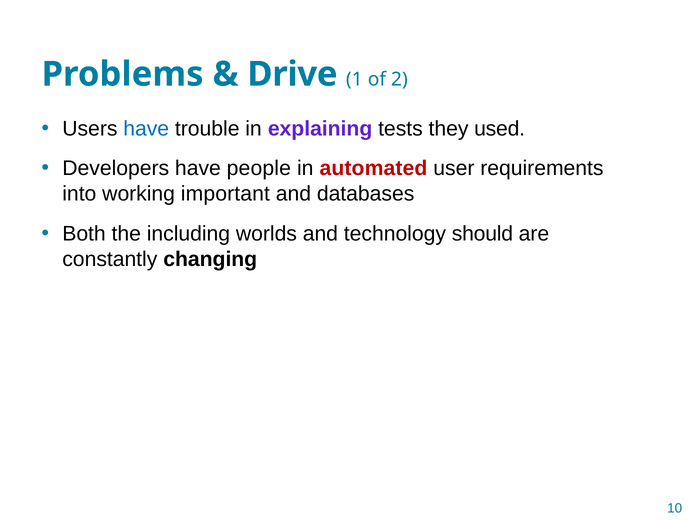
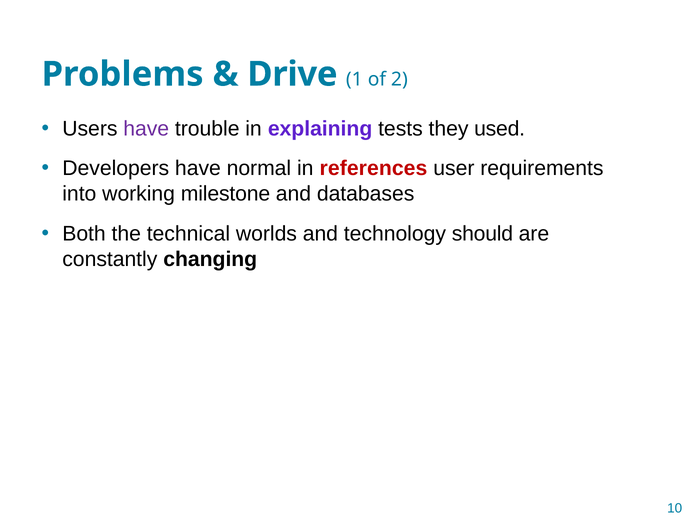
have colour: blue -> purple (146, 129)
people: people -> normal (259, 168)
automated: automated -> references (373, 168)
important: important -> milestone (225, 194)
including: including -> technical (188, 234)
